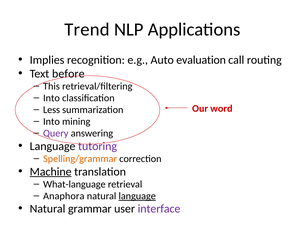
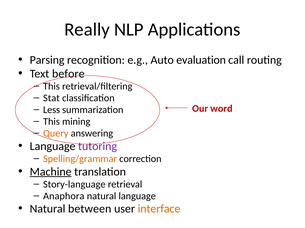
Trend: Trend -> Really (87, 30)
Implies: Implies -> Parsing (47, 60)
Into: Into -> Stat (51, 98)
Into: Into -> This (51, 122)
Query colour: purple -> orange (56, 134)
What-language: What-language -> Story-language (74, 185)
language underline: present -> none (137, 197)
grammar: grammar -> between (90, 210)
interface colour: purple -> orange (159, 210)
